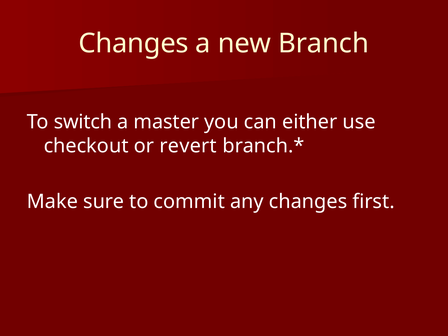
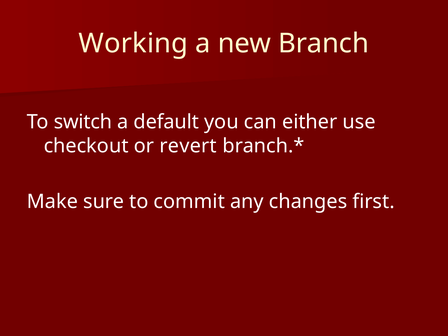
Changes: Changes -> Working (133, 43)
master: master -> default (166, 122)
